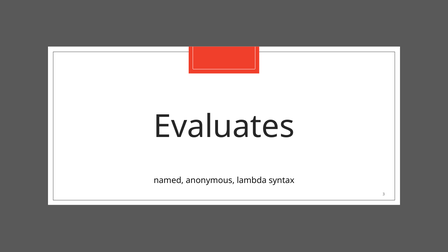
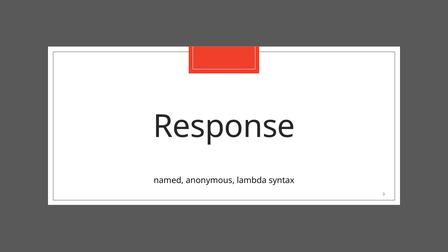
Evaluates: Evaluates -> Response (224, 127)
